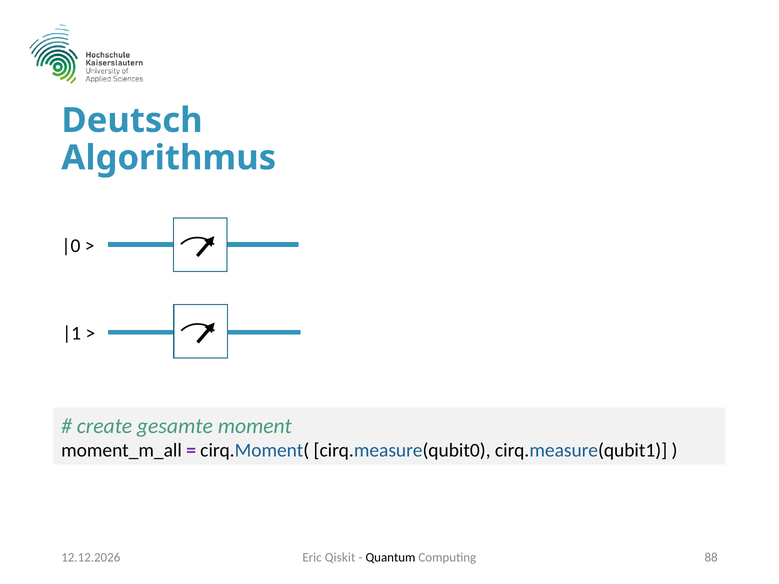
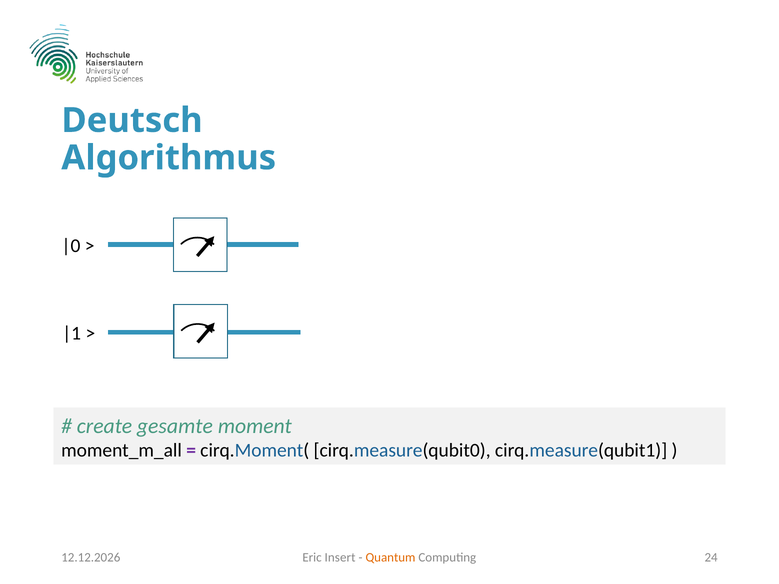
Qiskit: Qiskit -> Insert (340, 558)
Quantum colour: black -> orange (391, 558)
88: 88 -> 24 (711, 558)
